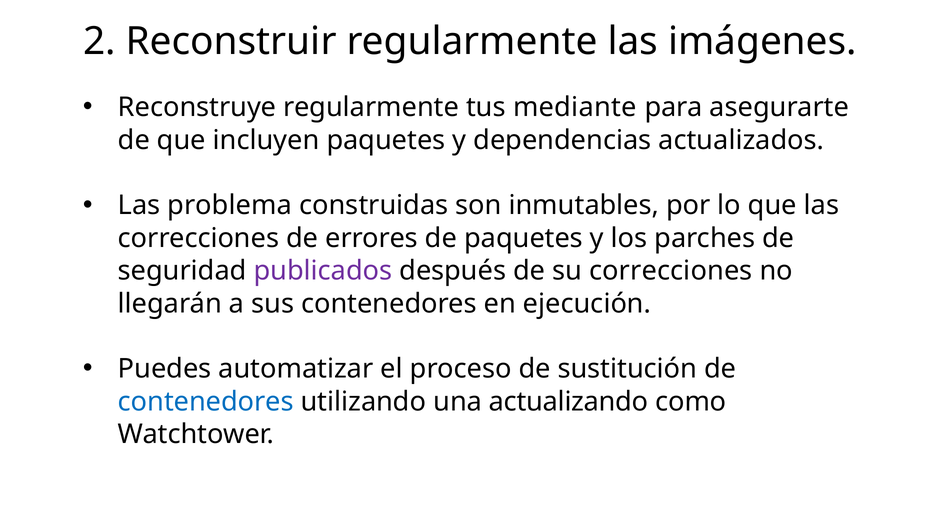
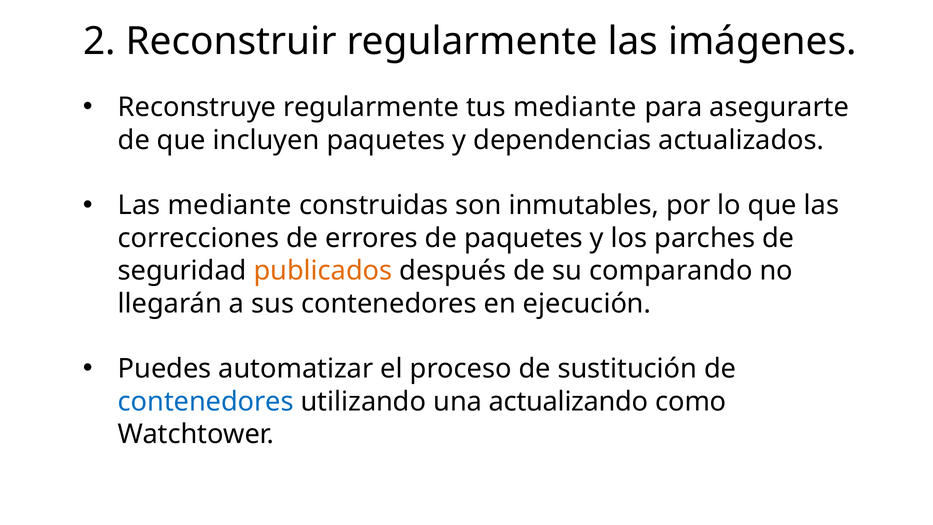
Las problema: problema -> mediante (230, 205)
publicados colour: purple -> orange (323, 271)
su correcciones: correcciones -> comparando (671, 271)
